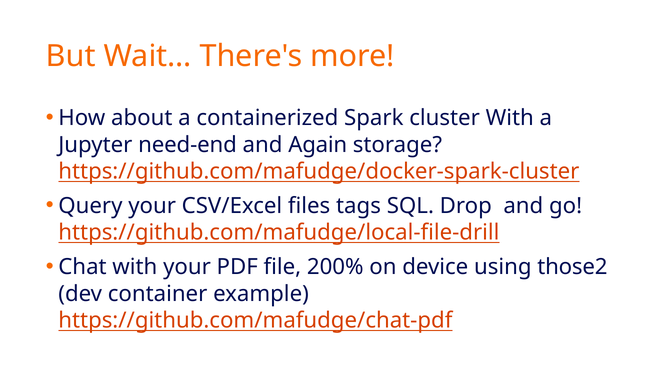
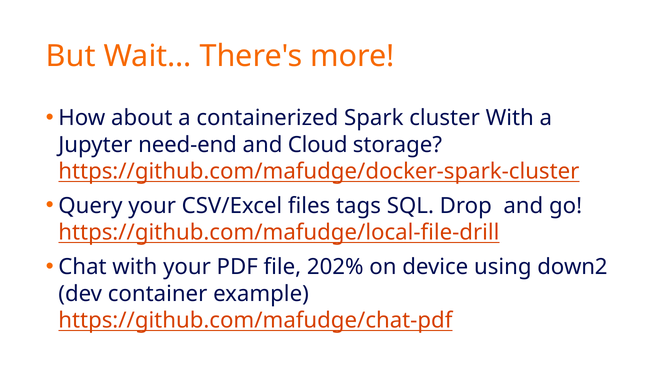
Again: Again -> Cloud (318, 145)
200%: 200% -> 202% (335, 267)
those2: those2 -> down2 (572, 267)
